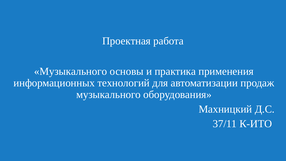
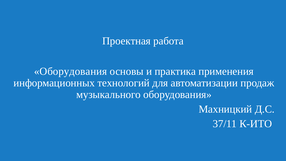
Музыкального: Музыкального -> Оборудования (71, 71)
